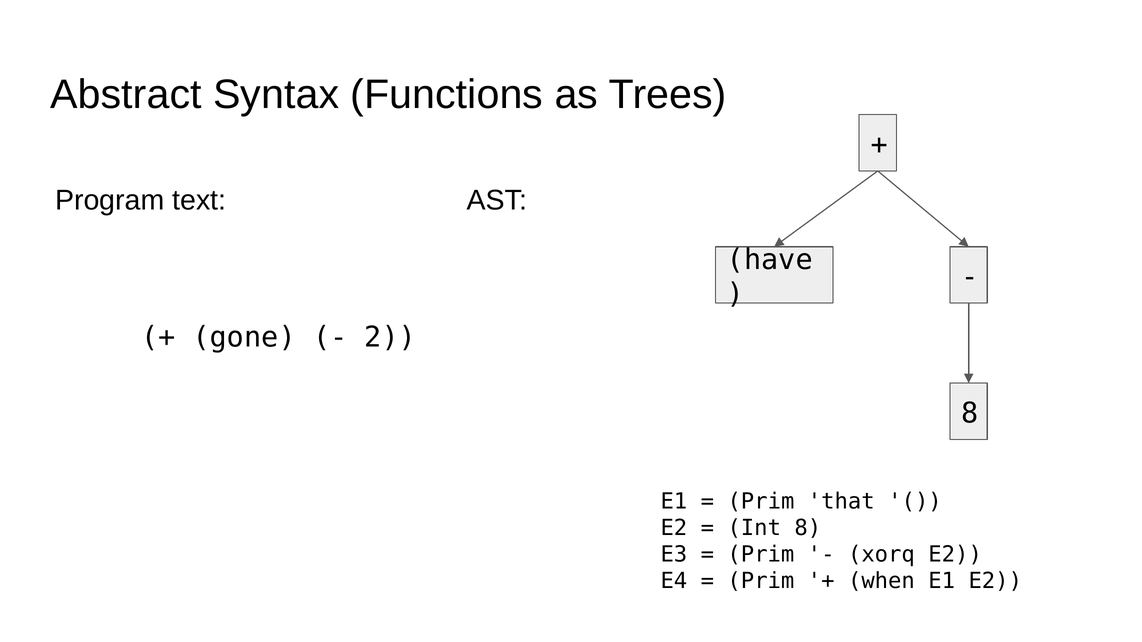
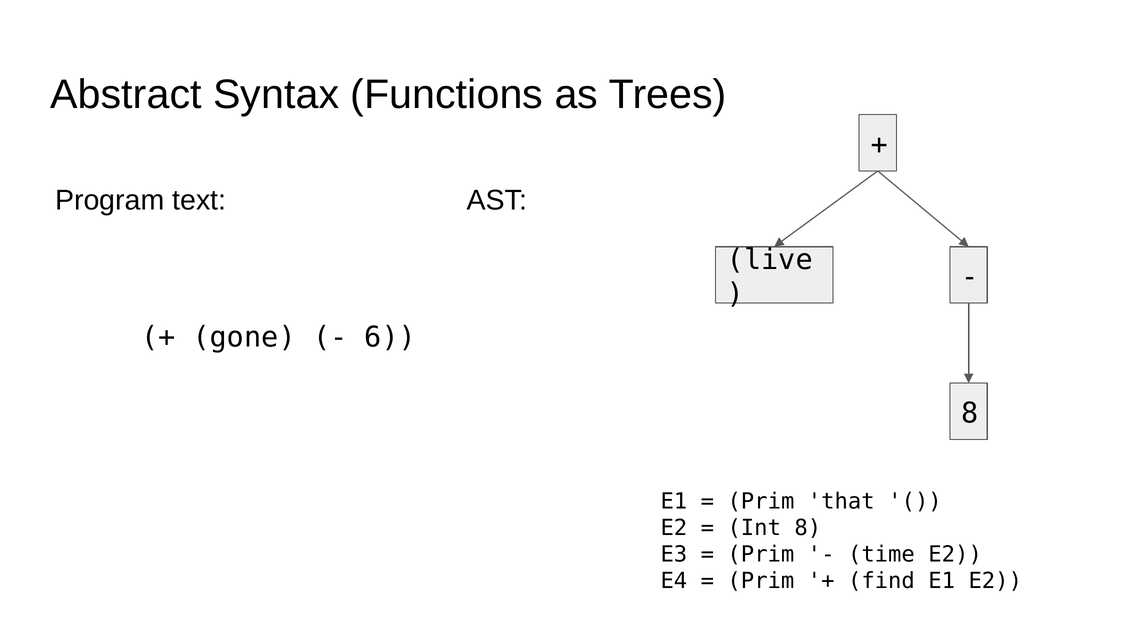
have: have -> live (770, 260)
2: 2 -> 6 (390, 338)
xorq: xorq -> time (881, 555)
when: when -> find (881, 582)
